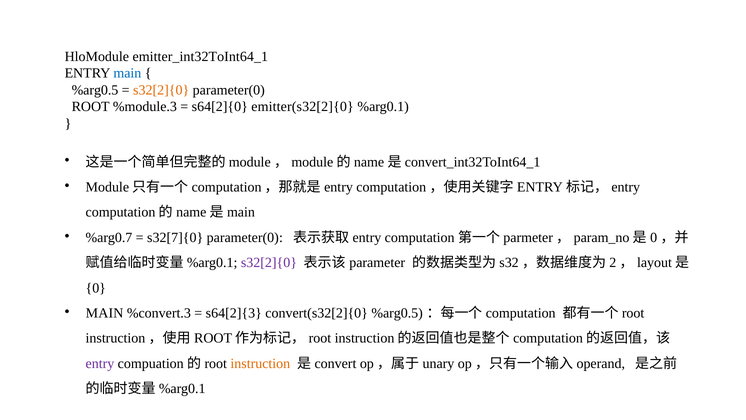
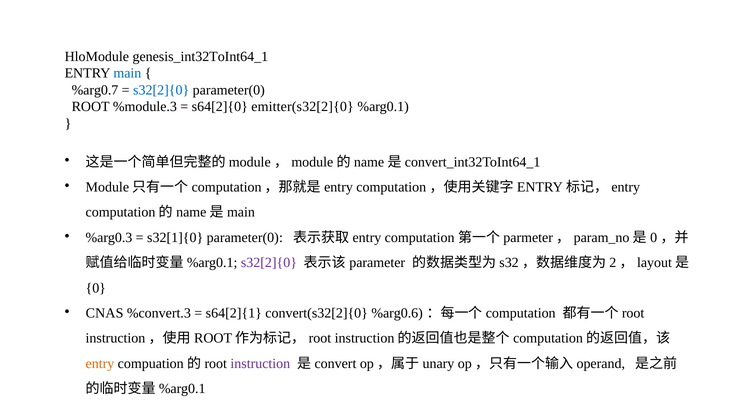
emitter_int32ToInt64_1: emitter_int32ToInt64_1 -> genesis_int32ToInt64_1 (200, 56)
%arg0.5: %arg0.5 -> %arg0.7 (95, 90)
s32[2]{0 colour: orange -> blue (161, 90)
%arg0.7: %arg0.7 -> %arg0.3 (109, 237)
s32[7]{0: s32[7]{0 -> s32[1]{0 (175, 237)
MAIN: MAIN -> CNAS (105, 313)
s64[2]{3: s64[2]{3 -> s64[2]{1 (234, 313)
convert(s32[2]{0 %arg0.5: %arg0.5 -> %arg0.6 (397, 313)
entry colour: purple -> orange (100, 363)
instruction colour: orange -> purple (260, 363)
